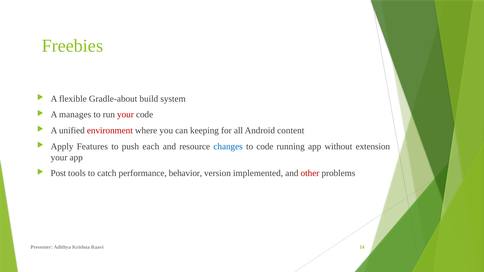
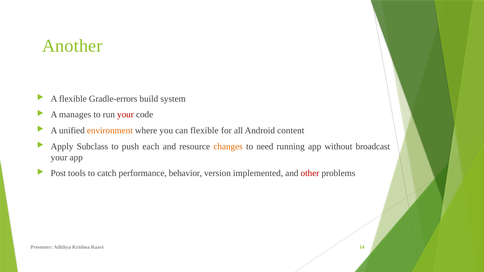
Freebies: Freebies -> Another (72, 46)
Gradle-about: Gradle-about -> Gradle-errors (113, 99)
environment colour: red -> orange (110, 131)
can keeping: keeping -> flexible (204, 131)
Features: Features -> Subclass (92, 147)
changes colour: blue -> orange (228, 147)
to code: code -> need (265, 147)
extension: extension -> broadcast (373, 147)
